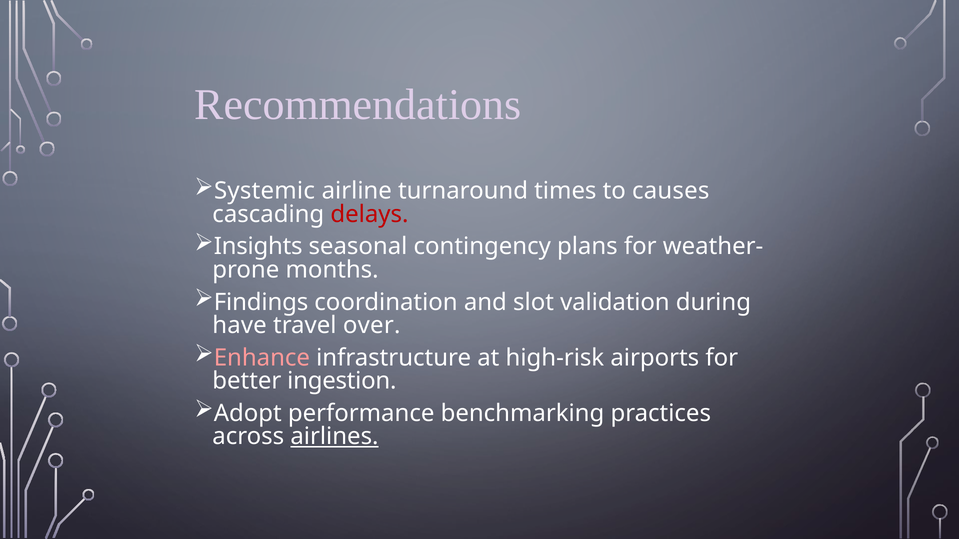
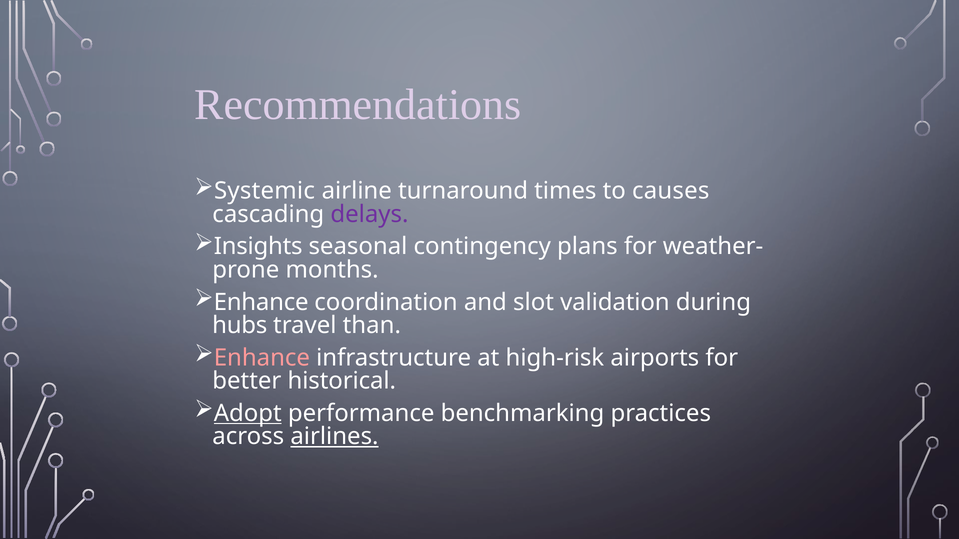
delays colour: red -> purple (369, 214)
Findings: Findings -> Enhance (261, 302)
have: have -> hubs (240, 326)
over: over -> than (372, 326)
ingestion: ingestion -> historical (342, 381)
Adopt underline: none -> present (248, 414)
